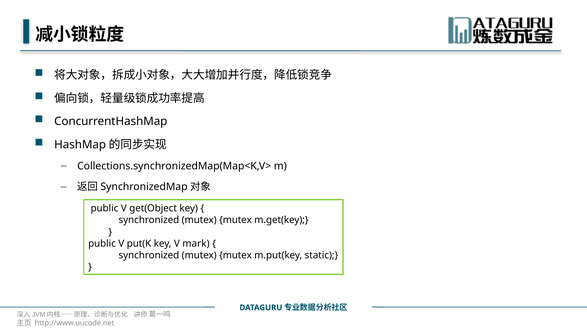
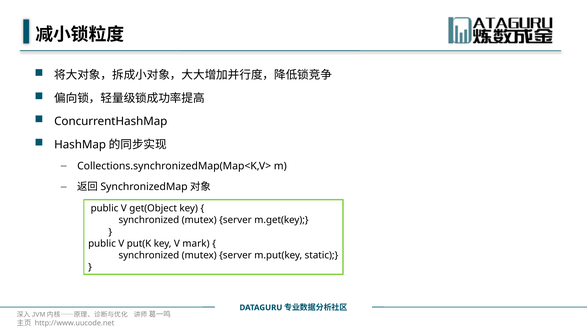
mutex: mutex -> server (235, 220)
mutex: mutex -> server (235, 255)
